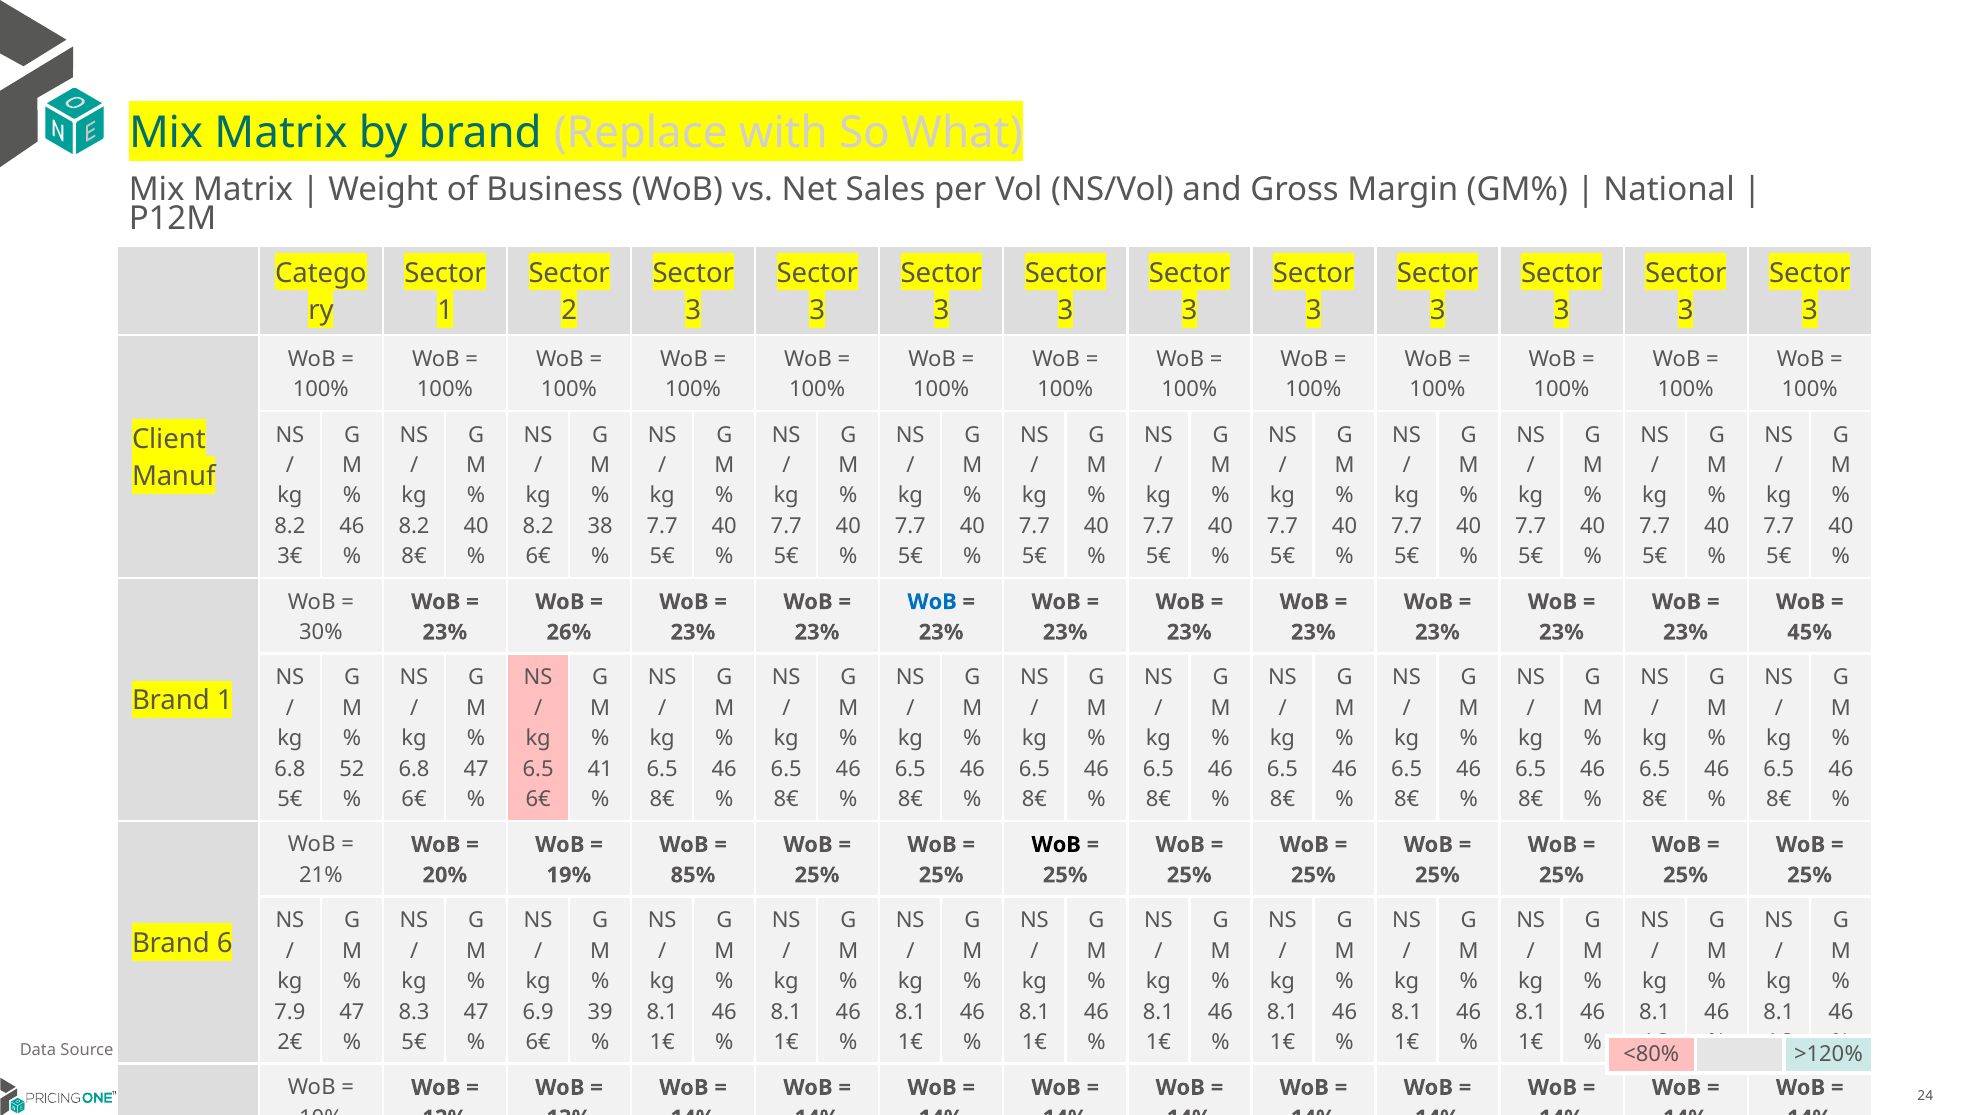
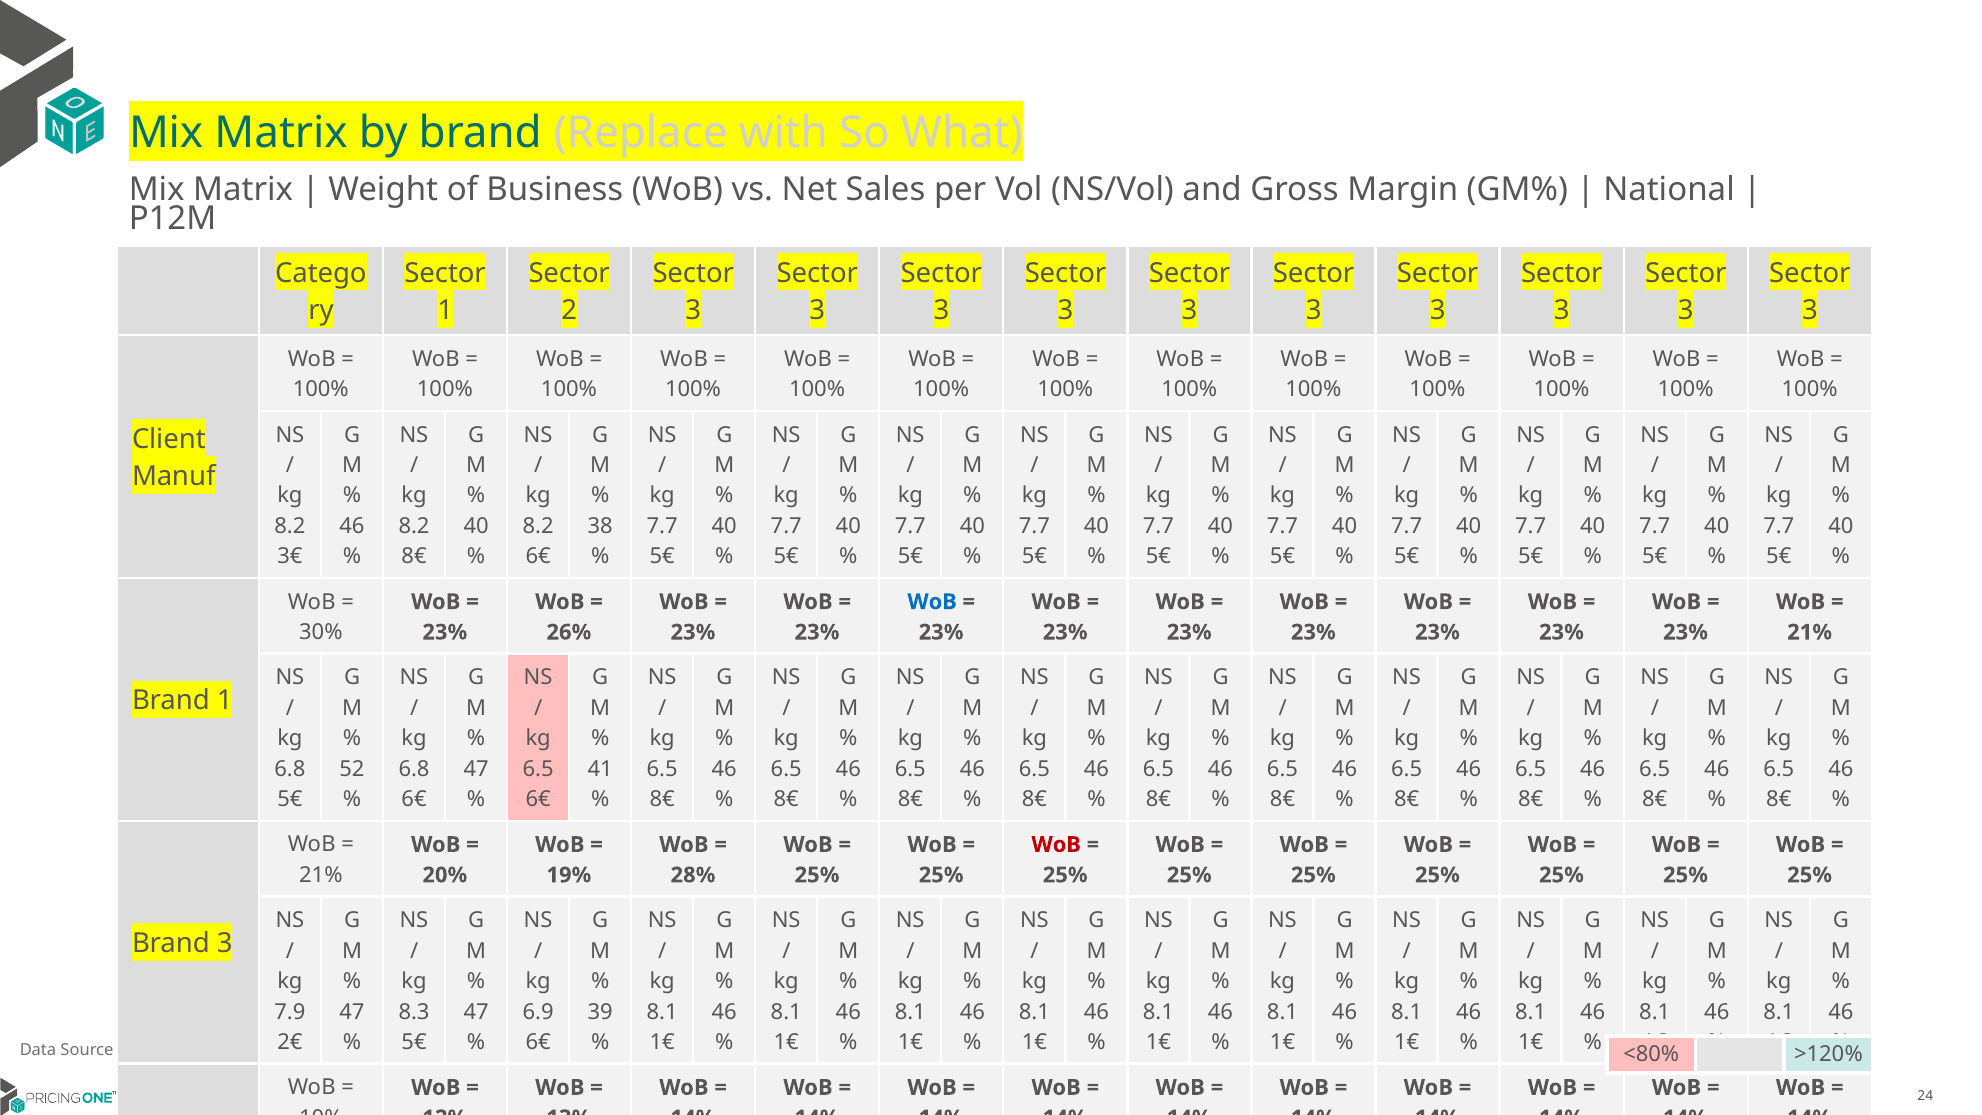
45%: 45% -> 21% (1810, 632)
WoB colour: black -> red (1056, 845)
85%: 85% -> 28% (693, 875)
6: 6 -> 3 (225, 944)
